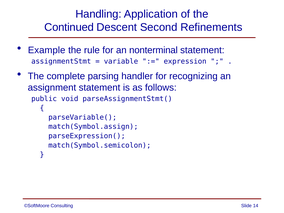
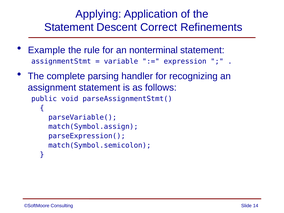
Handling: Handling -> Applying (98, 14)
Continued: Continued -> Statement (69, 27)
Second: Second -> Correct (159, 27)
